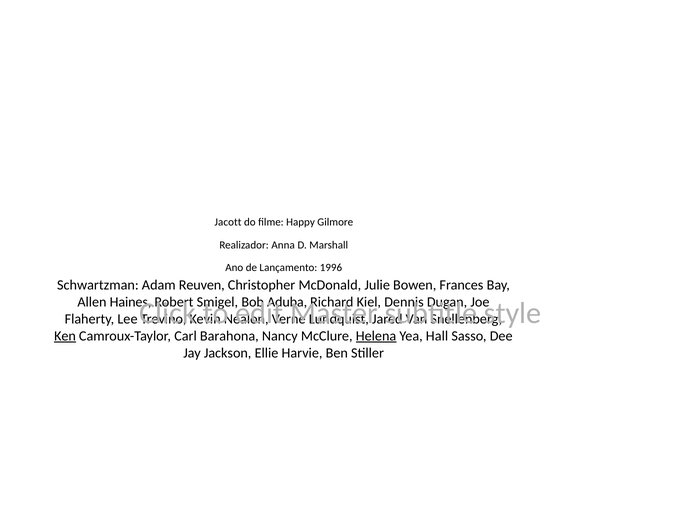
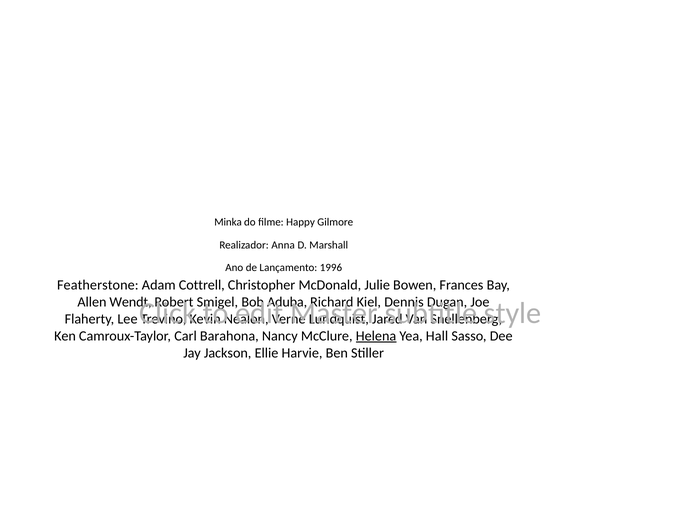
Jacott: Jacott -> Minka (228, 222)
Schwartzman: Schwartzman -> Featherstone (98, 285)
Reuven: Reuven -> Cottrell (202, 285)
Haines: Haines -> Wendt (131, 302)
Ken underline: present -> none (65, 336)
